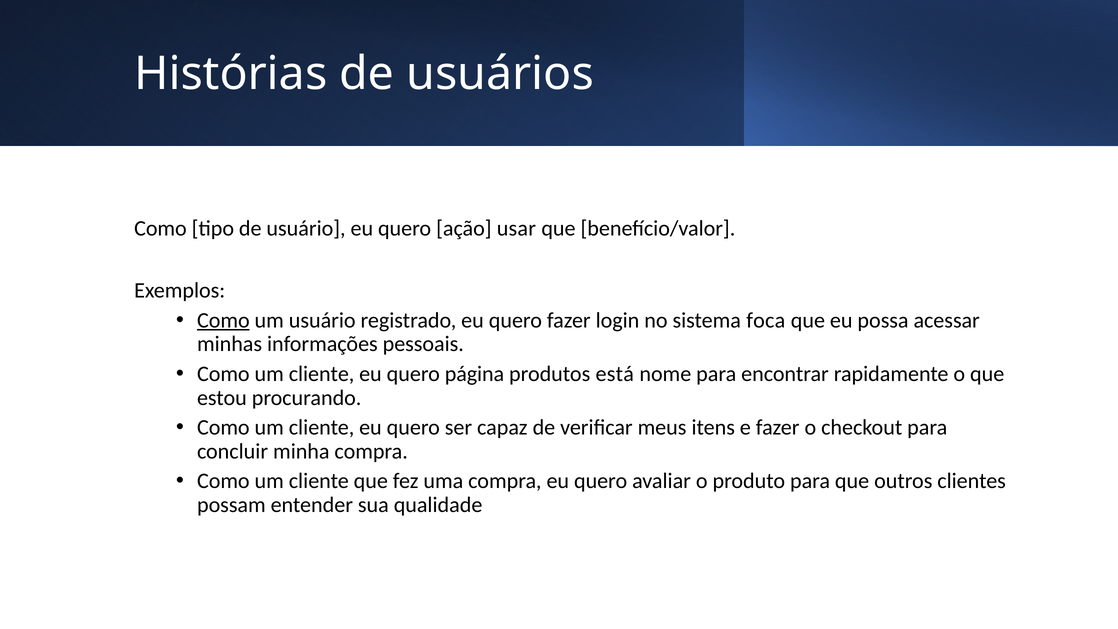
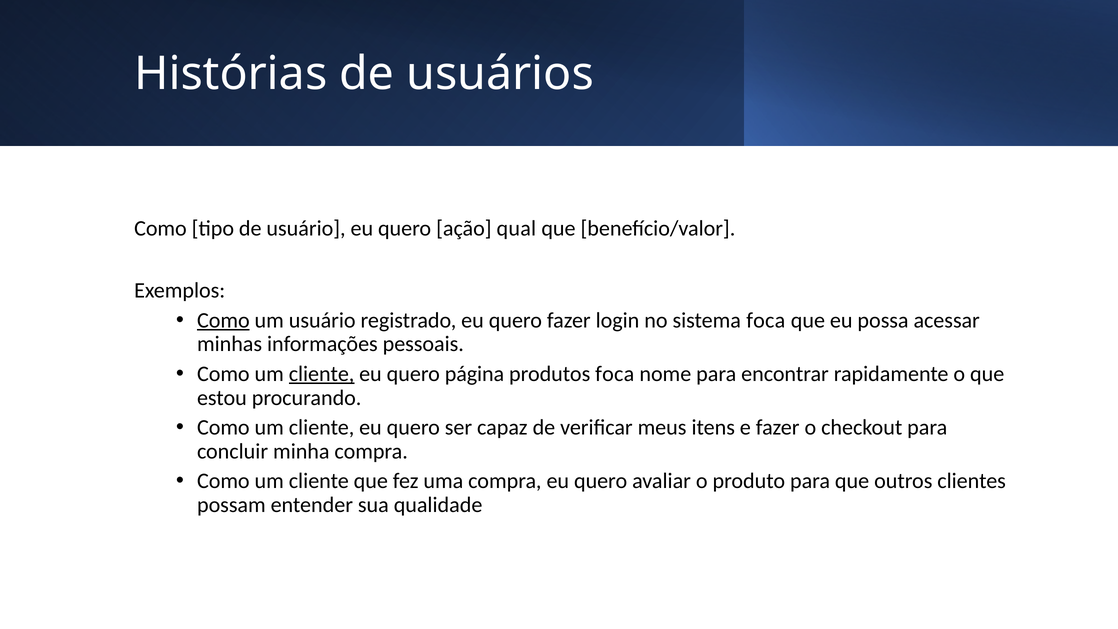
usar: usar -> qual (516, 229)
cliente underline: none -> present (322, 374)
produtos está: está -> foca (615, 374)
